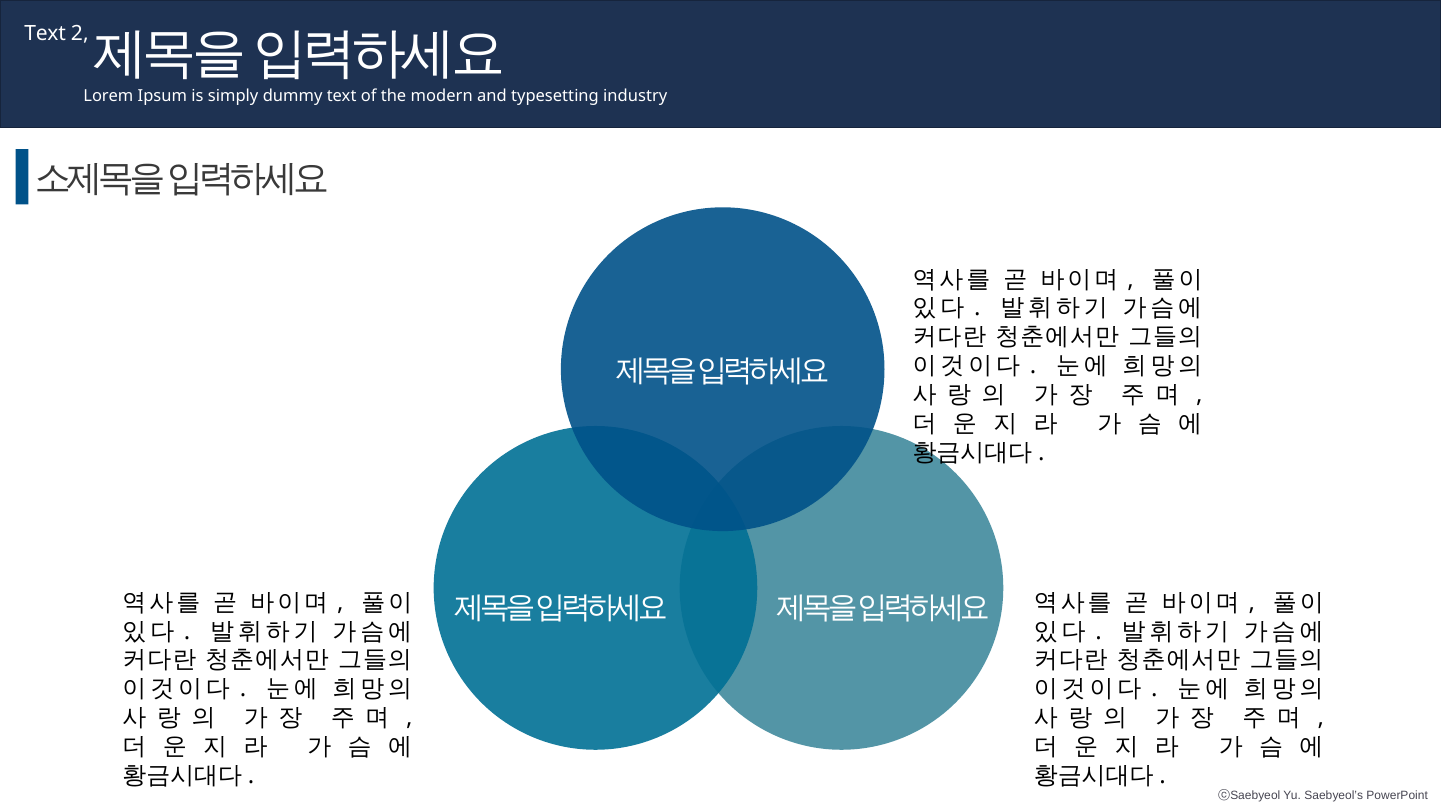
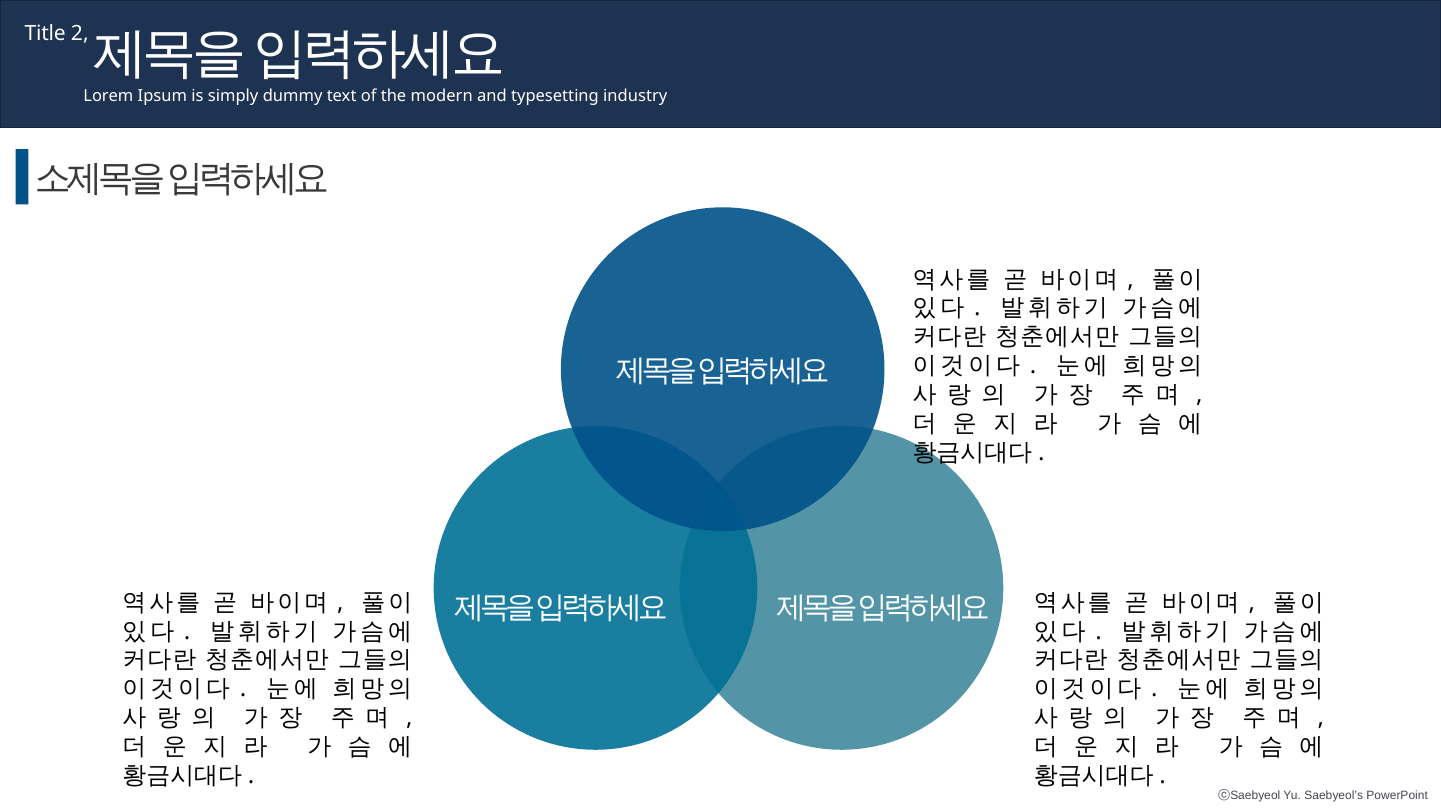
Text: Text -> Title (45, 33)
